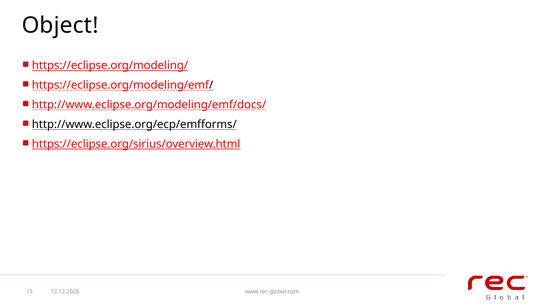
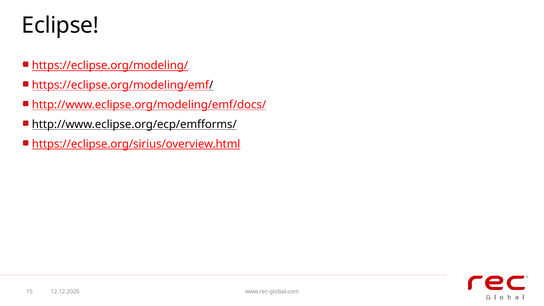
Object: Object -> Eclipse (60, 25)
